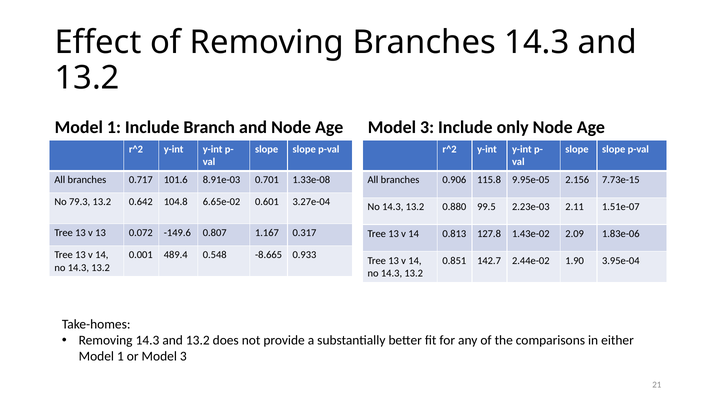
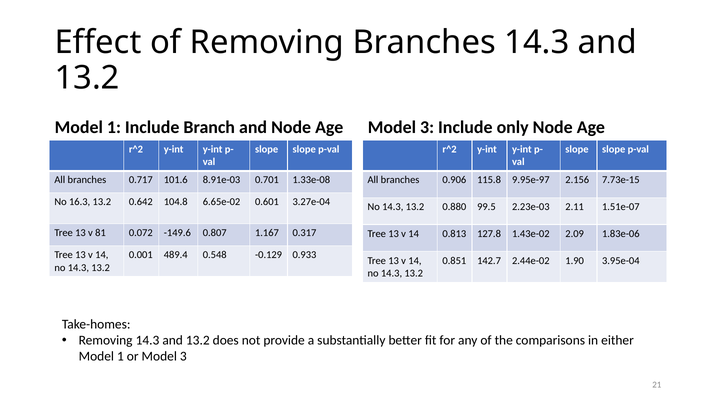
9.95e-05: 9.95e-05 -> 9.95e-97 (531, 180)
79.3: 79.3 -> 16.3 (80, 202)
v 13: 13 -> 81 (101, 233)
-8.665: -8.665 -> -0.129 (269, 255)
